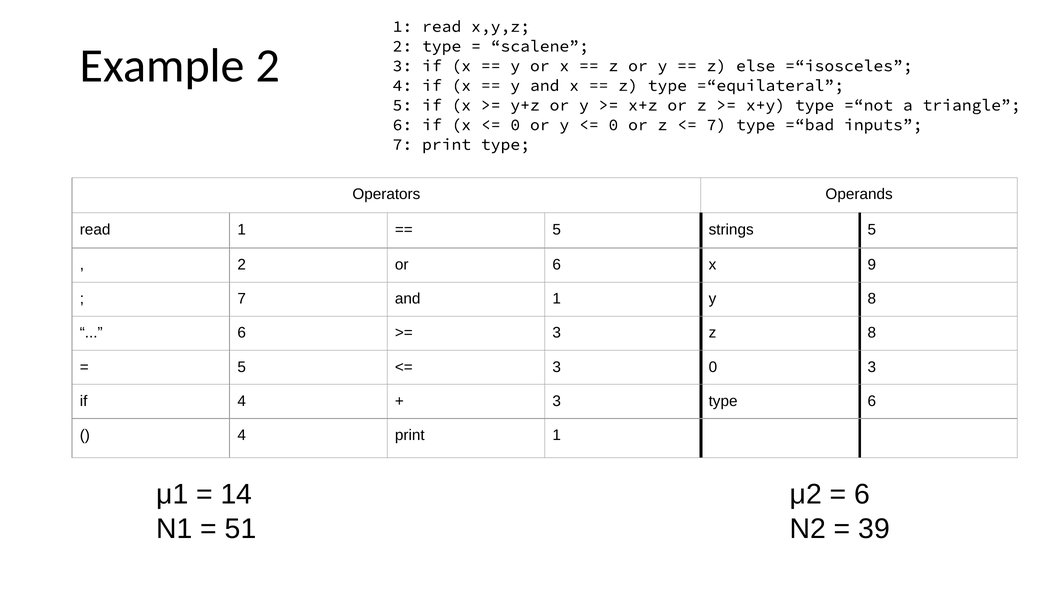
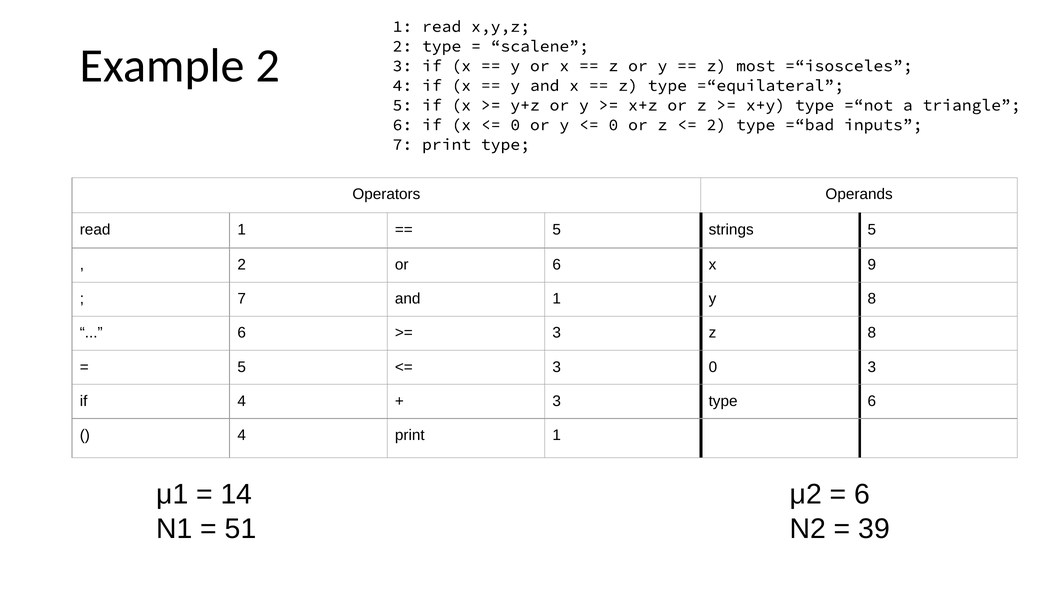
else: else -> most (756, 66)
7: 7 -> 2 (716, 125)
